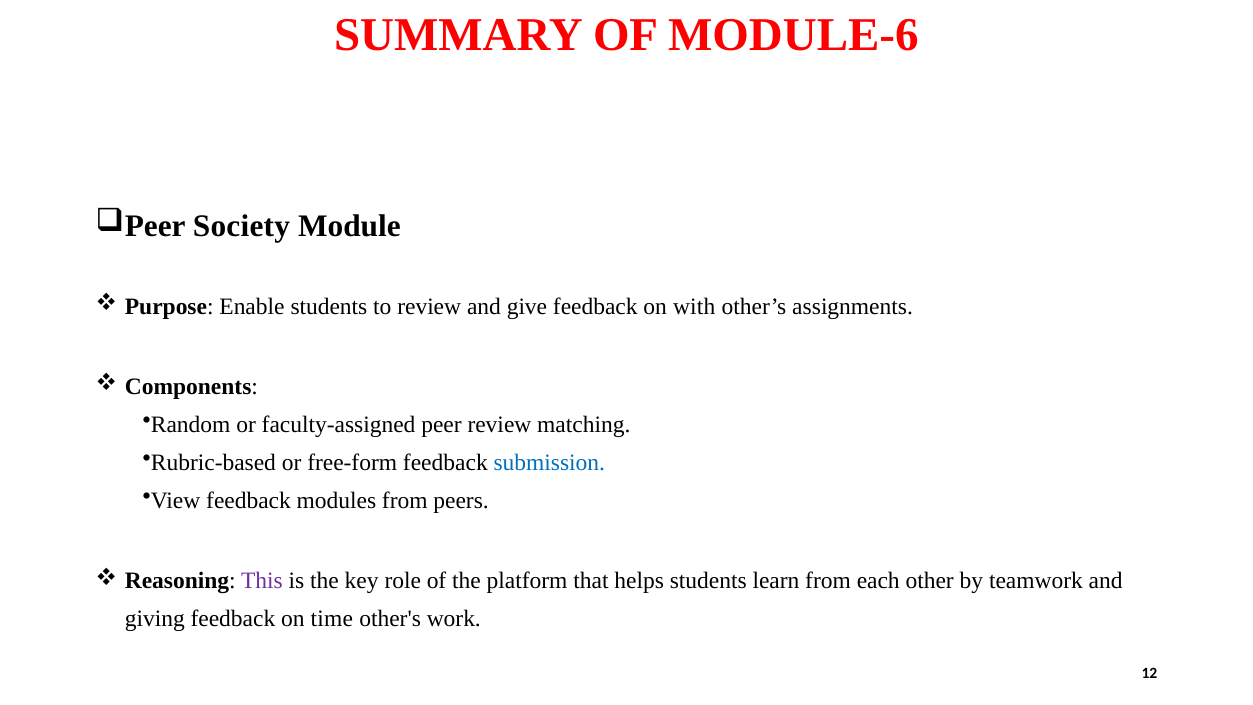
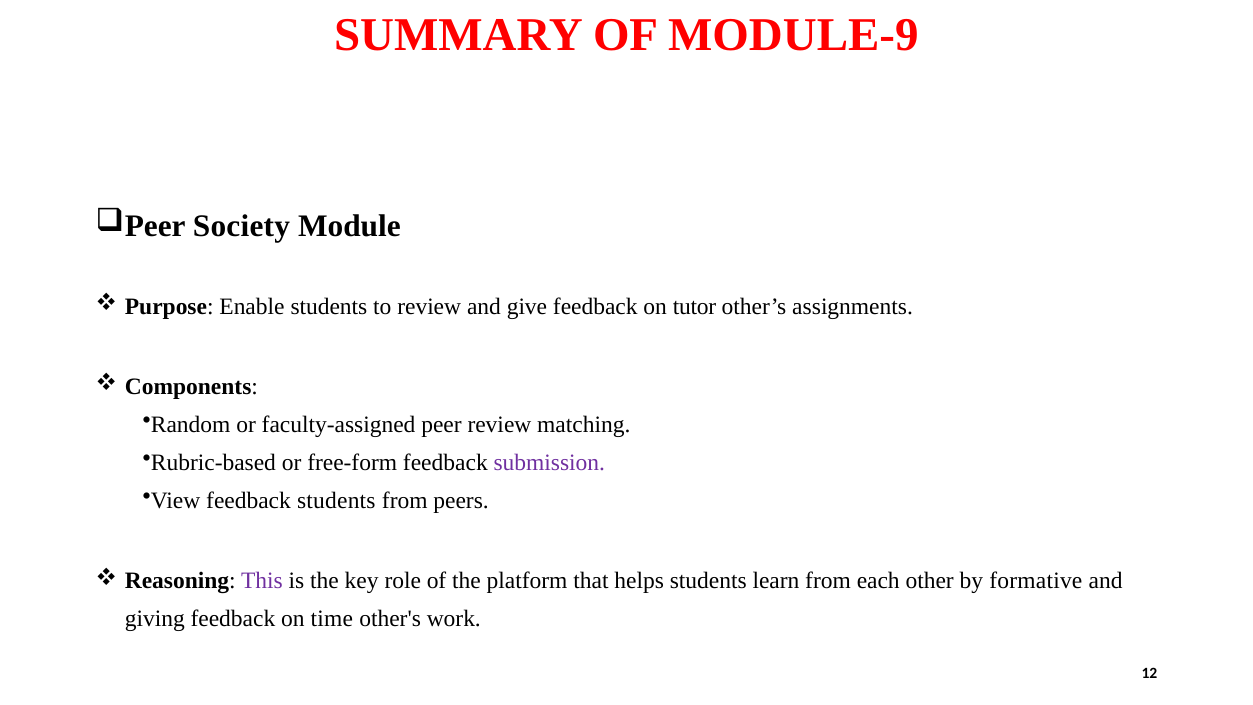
MODULE-6: MODULE-6 -> MODULE-9 (793, 35)
with: with -> tutor (694, 306)
submission colour: blue -> purple (549, 463)
feedback modules: modules -> students (336, 501)
teamwork: teamwork -> formative (1036, 581)
